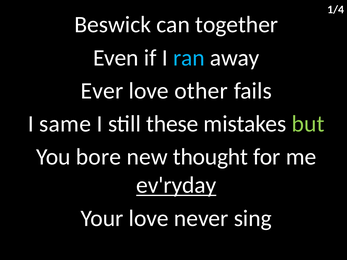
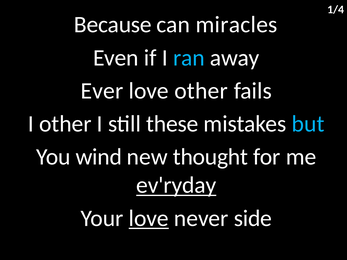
Beswick: Beswick -> Because (113, 25)
together: together -> miracles (237, 25)
I same: same -> other (65, 124)
but colour: light green -> light blue (308, 124)
bore: bore -> wind (99, 157)
love underline: none -> present (149, 218)
sing: sing -> side (253, 218)
